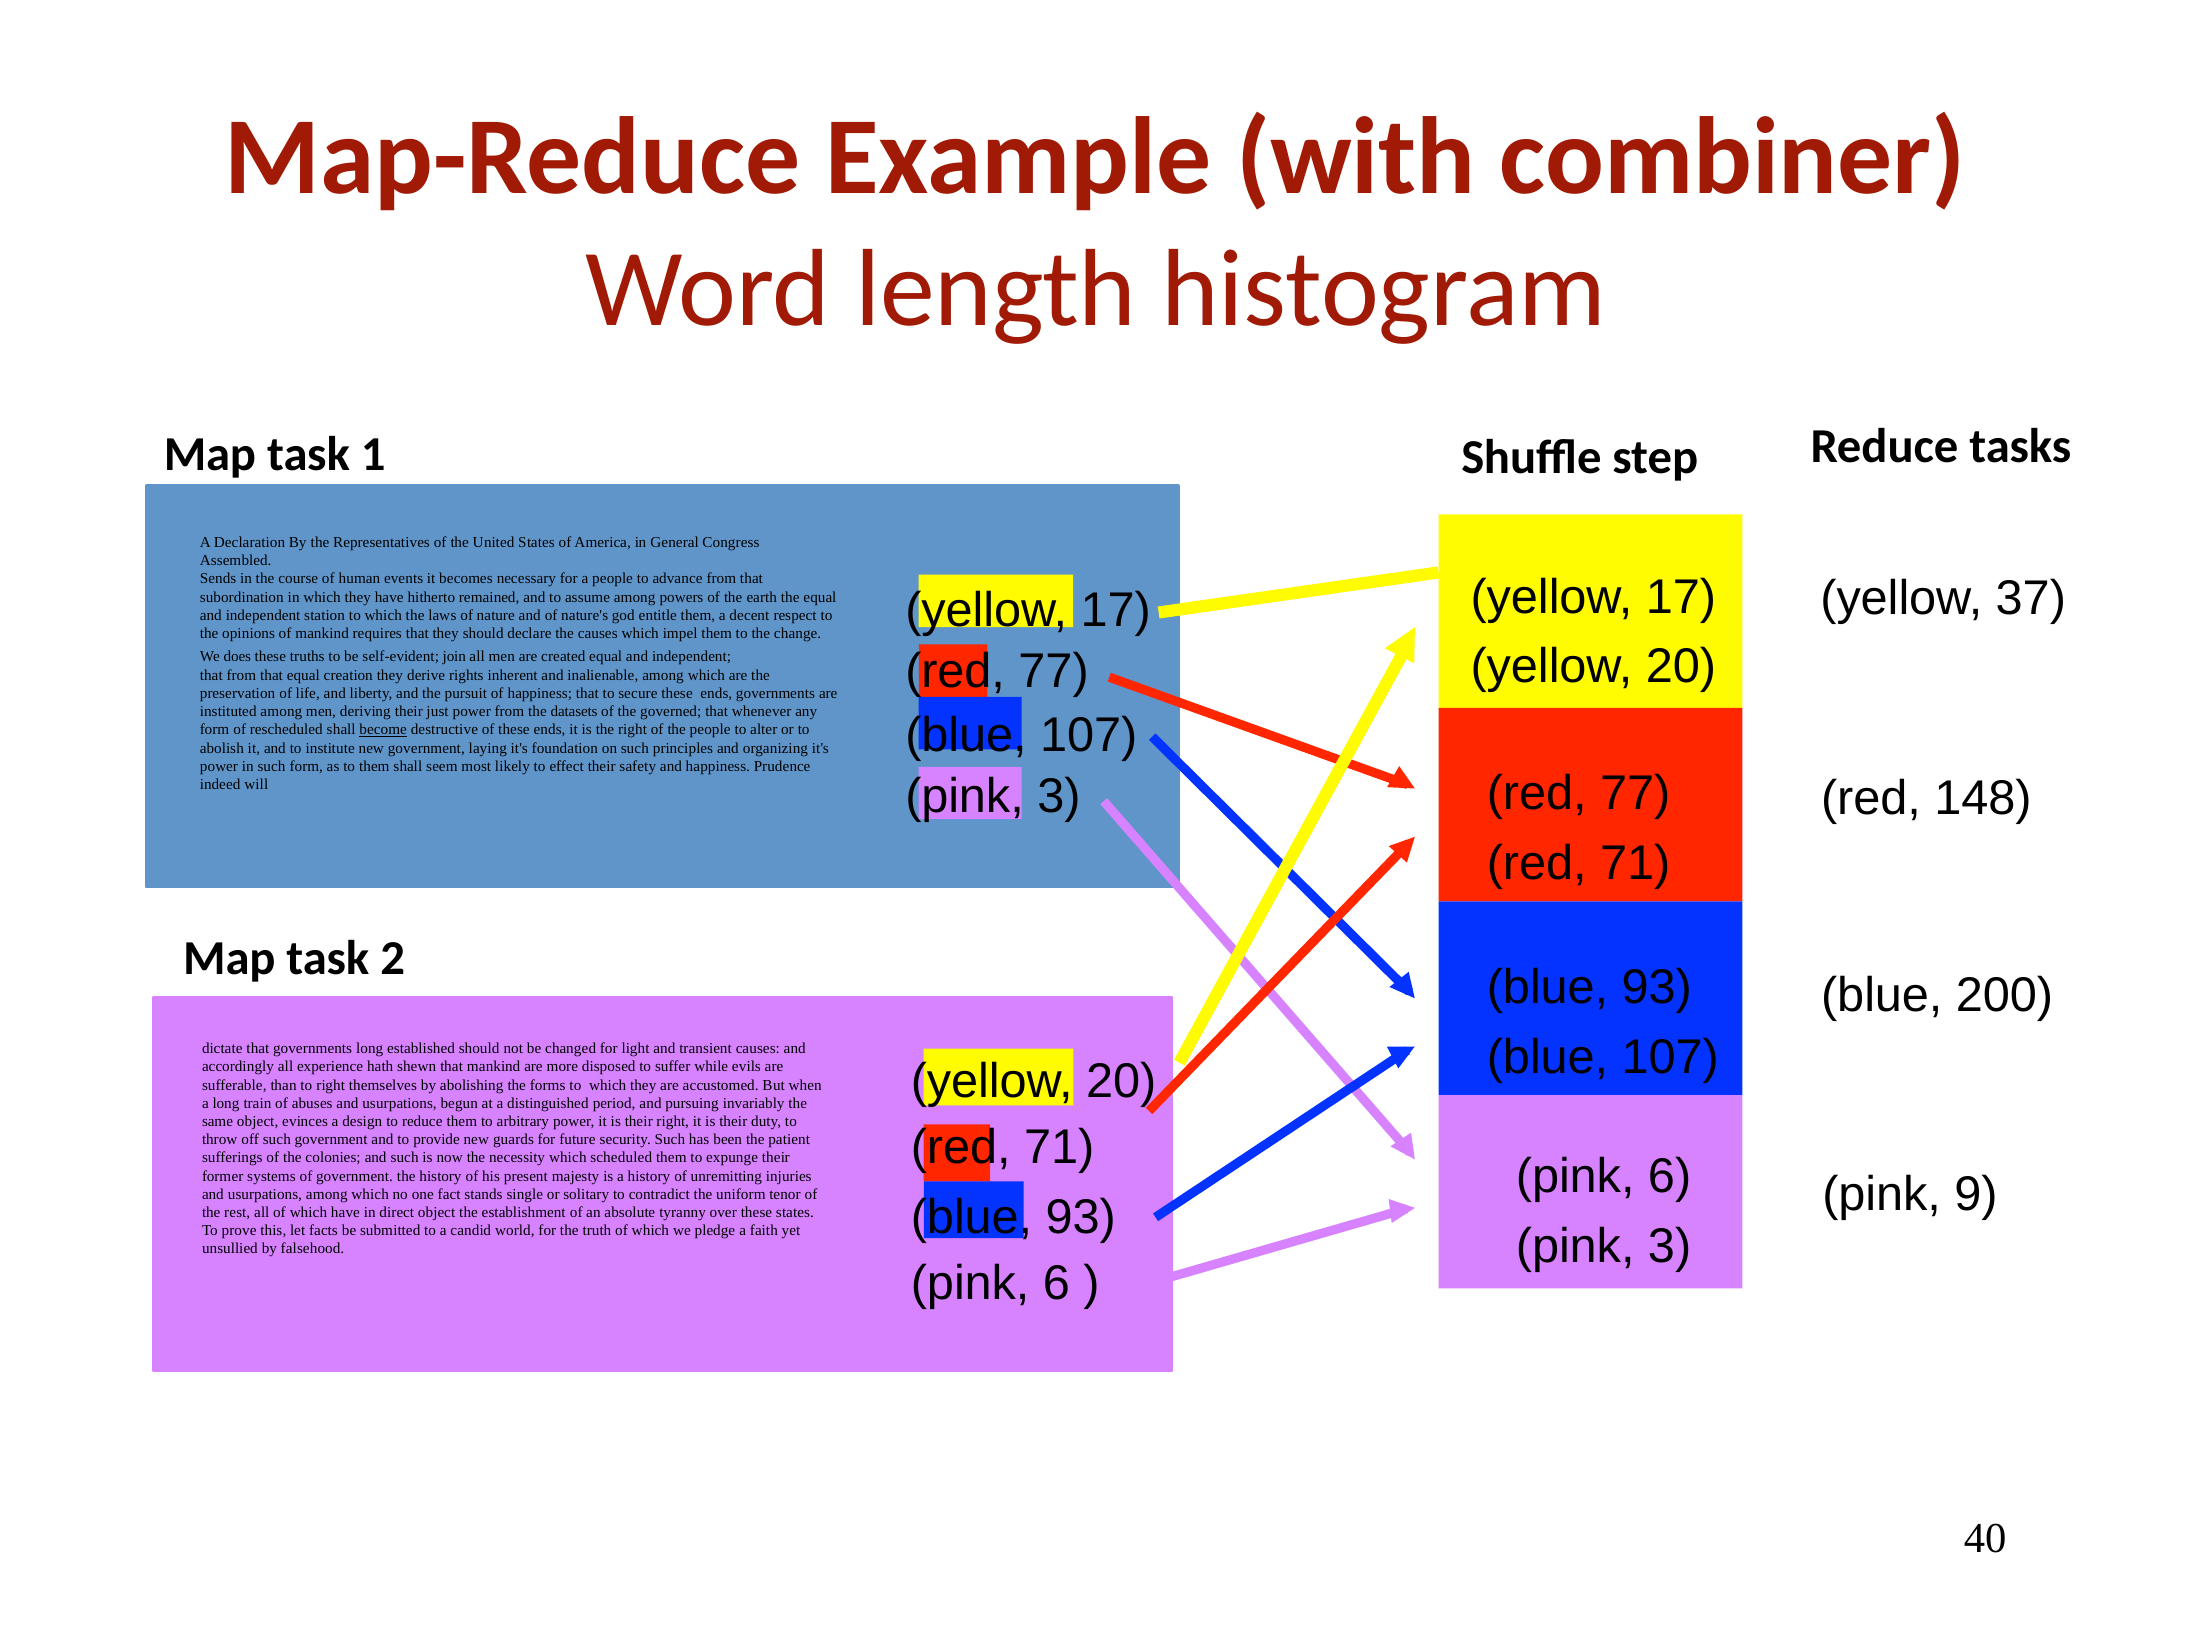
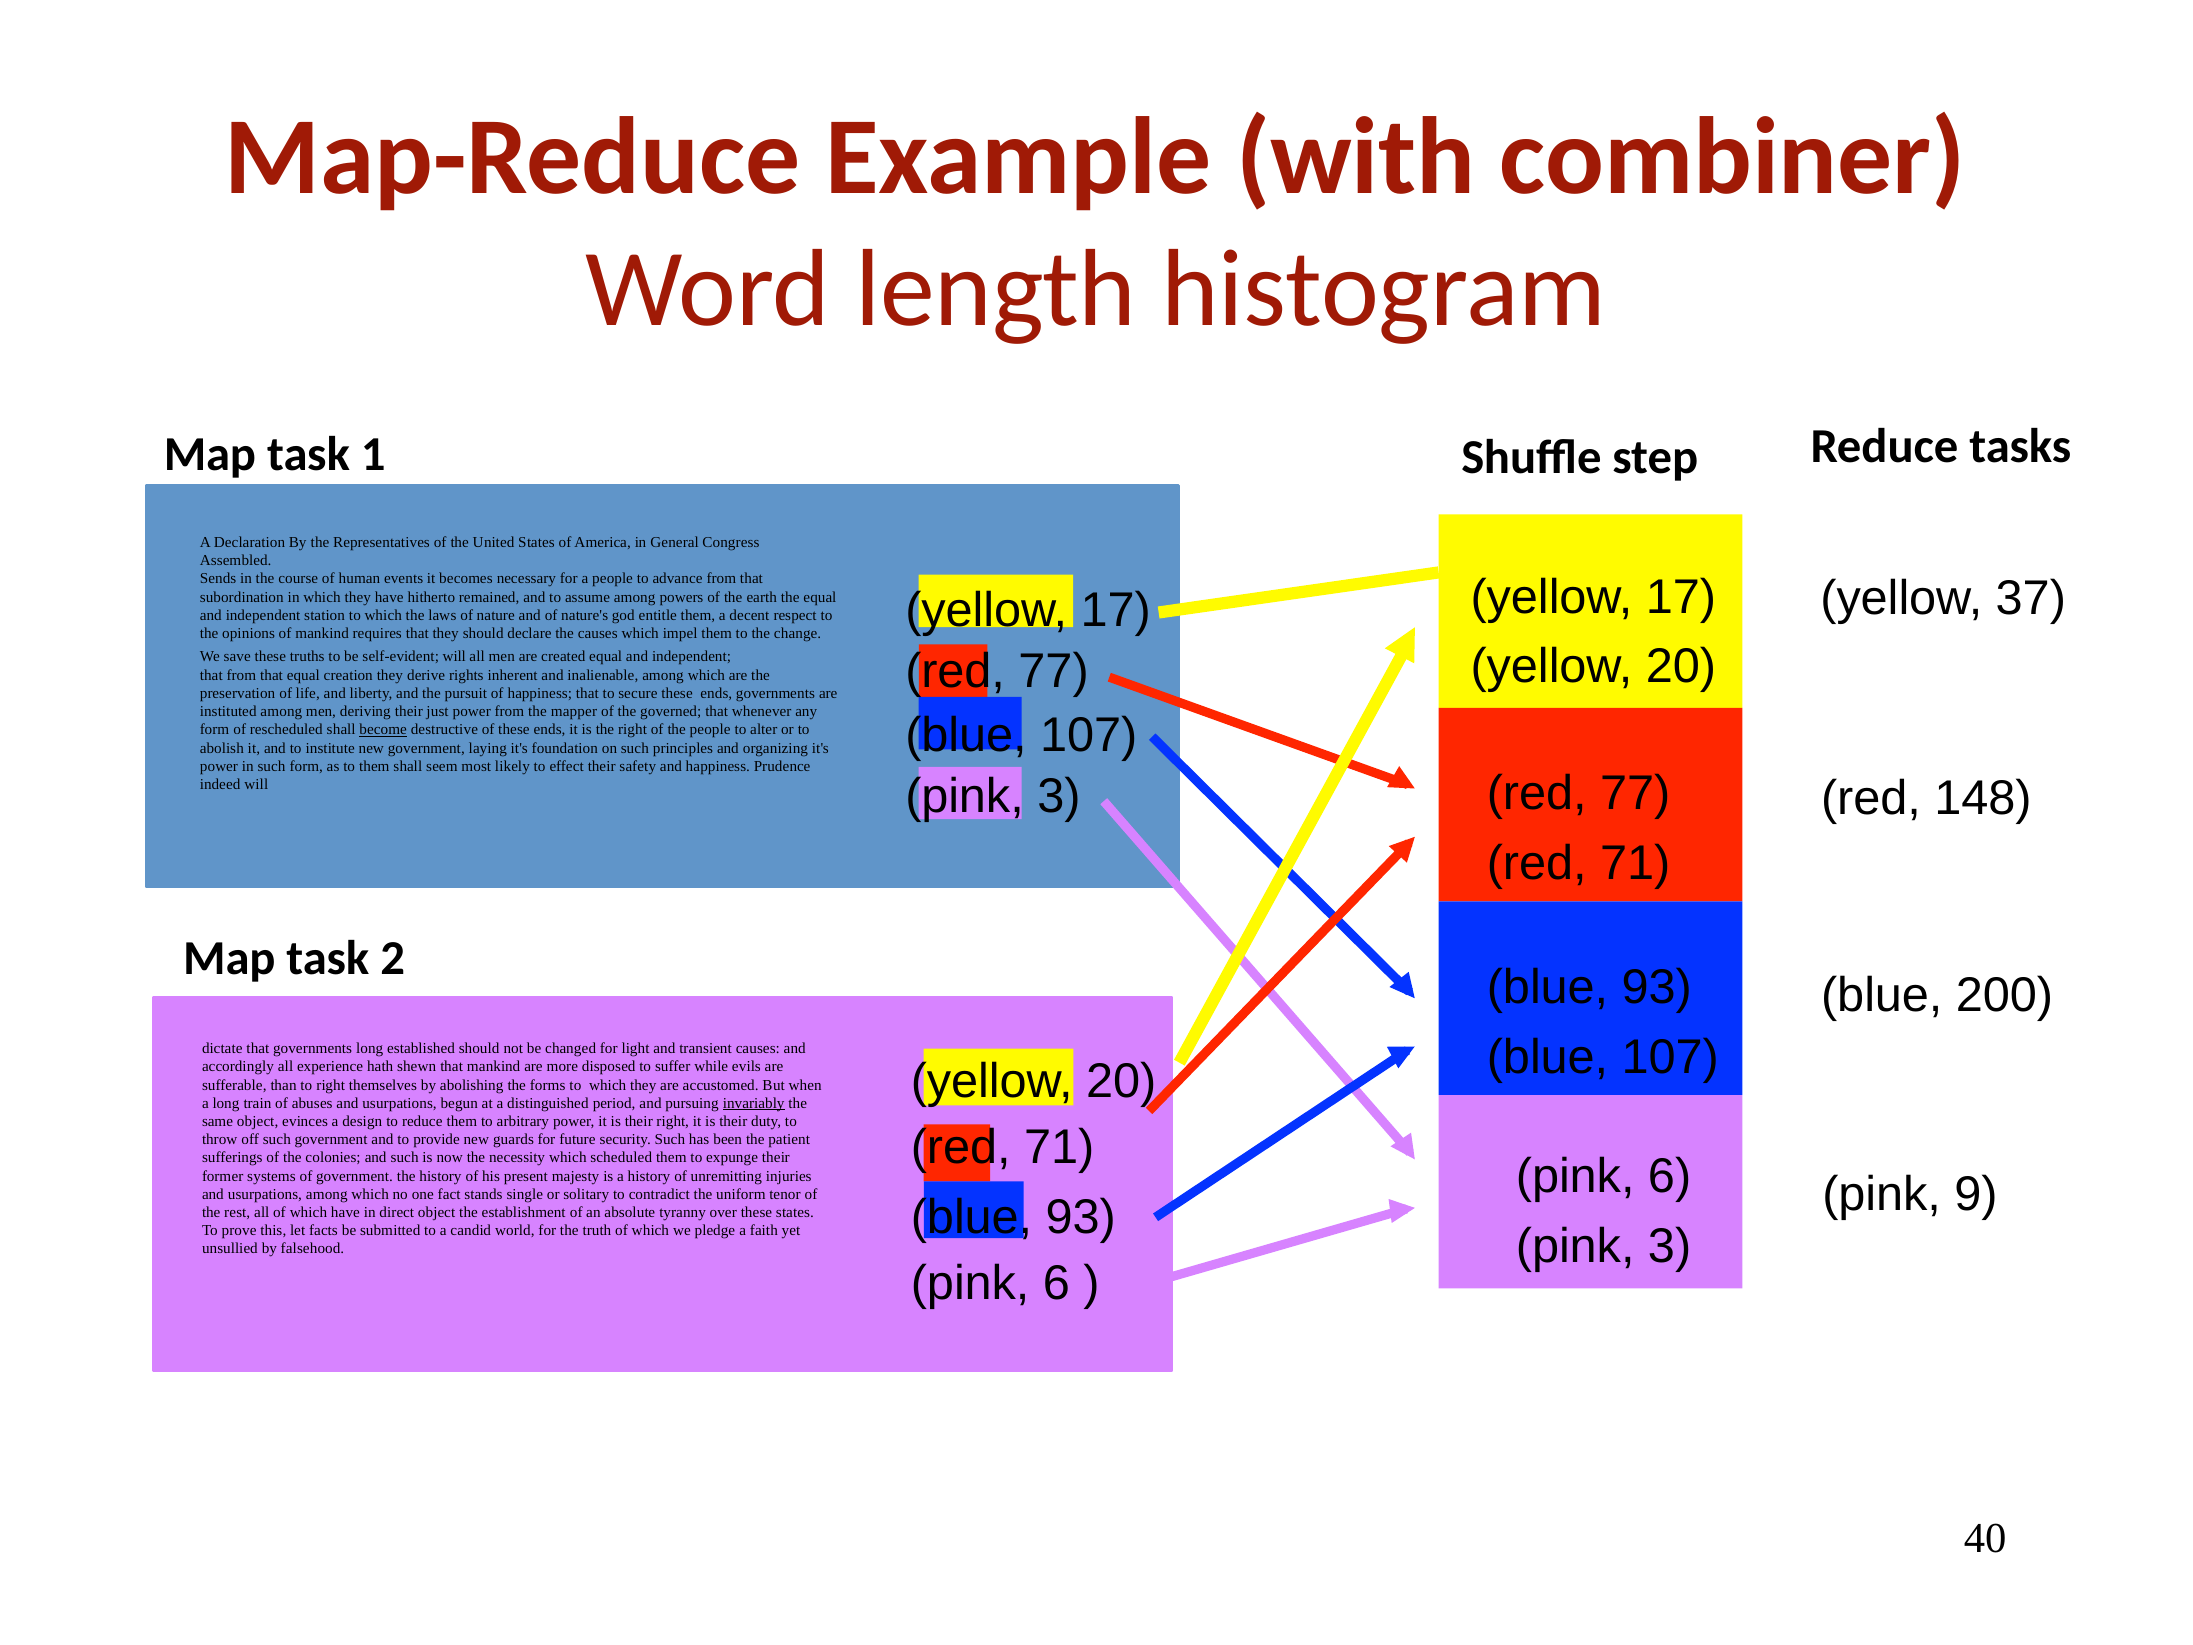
does: does -> save (237, 657)
self-evident join: join -> will (454, 657)
datasets: datasets -> mapper (574, 712)
invariably underline: none -> present (754, 1103)
